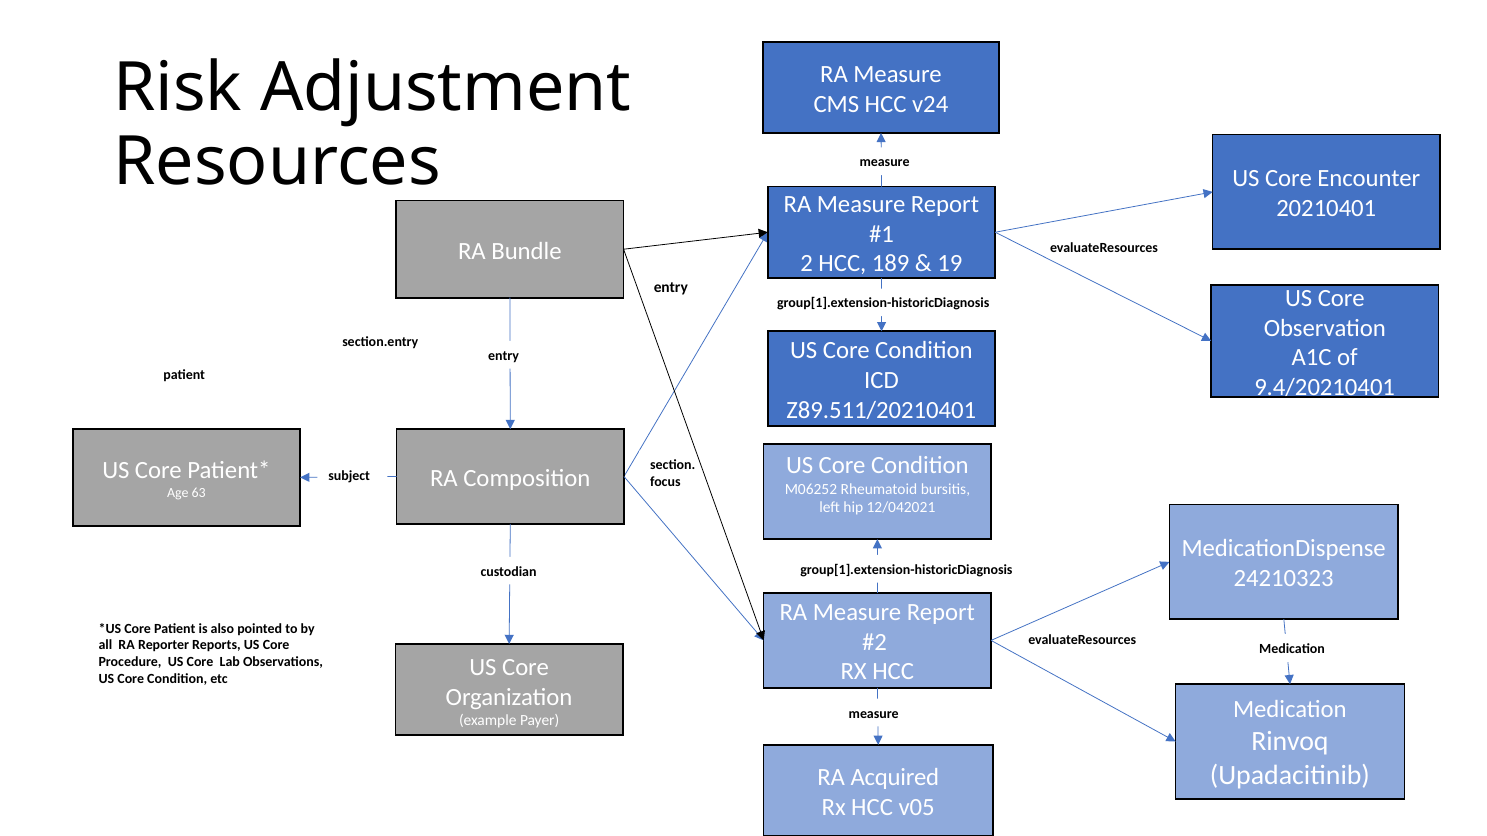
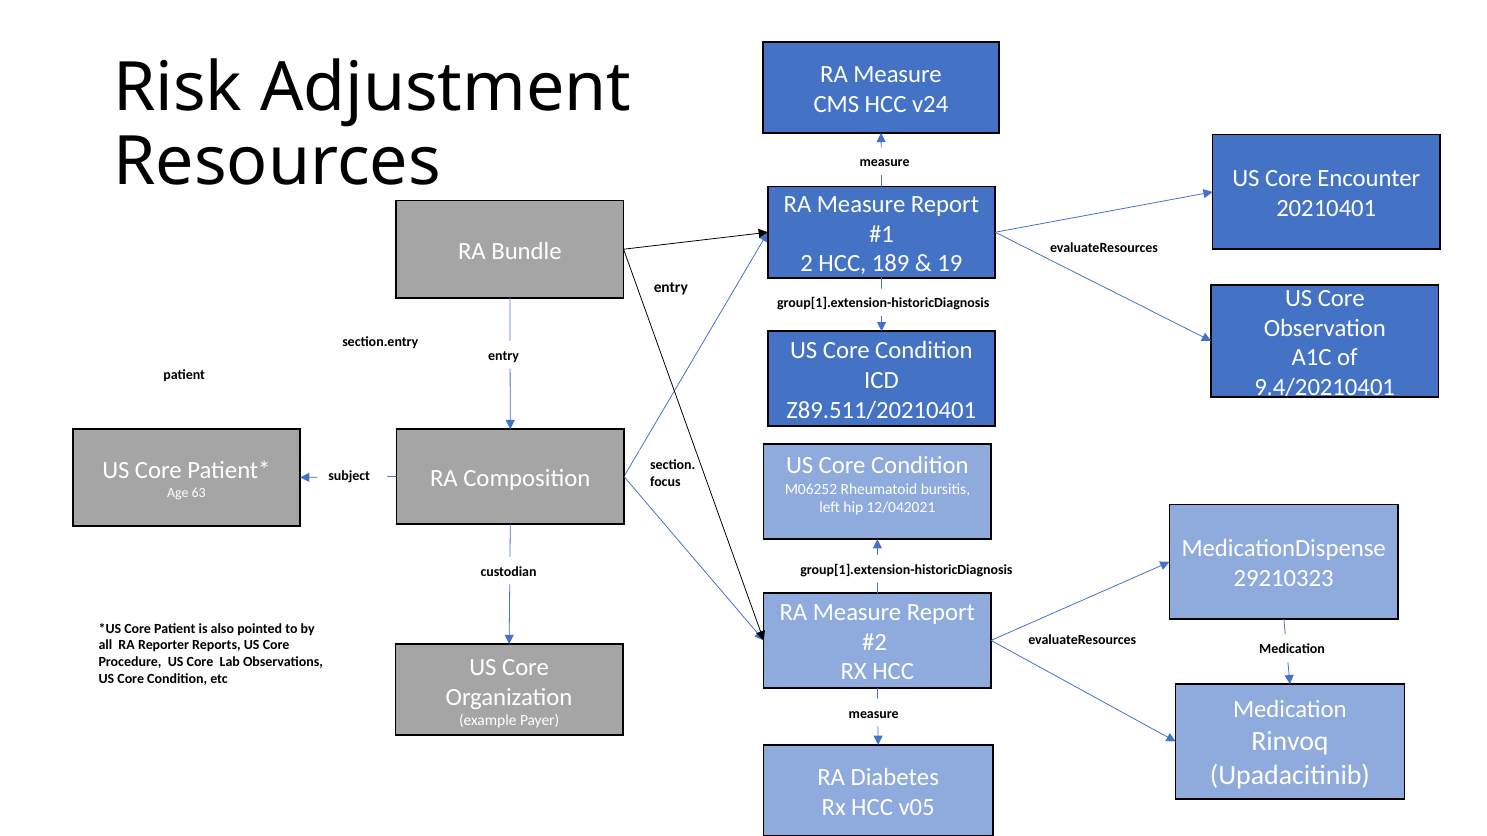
24210323: 24210323 -> 29210323 (1284, 579)
Acquired: Acquired -> Diabetes (895, 778)
